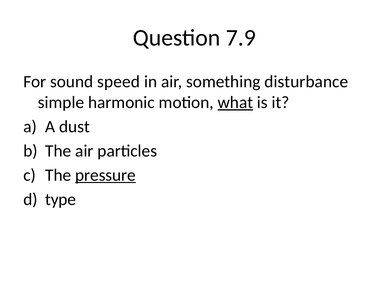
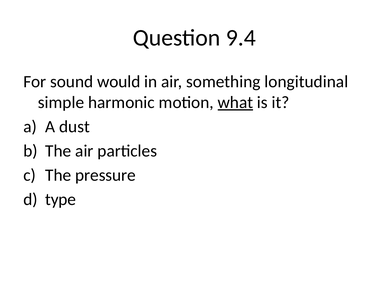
7.9: 7.9 -> 9.4 (241, 38)
speed: speed -> would (119, 82)
disturbance: disturbance -> longitudinal (306, 82)
pressure underline: present -> none (105, 175)
